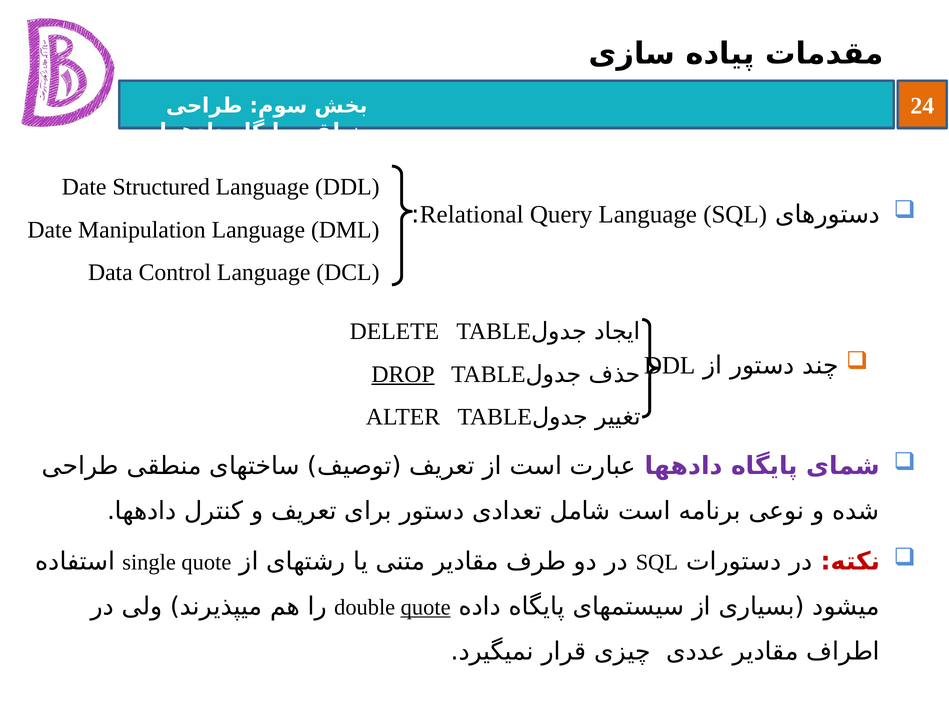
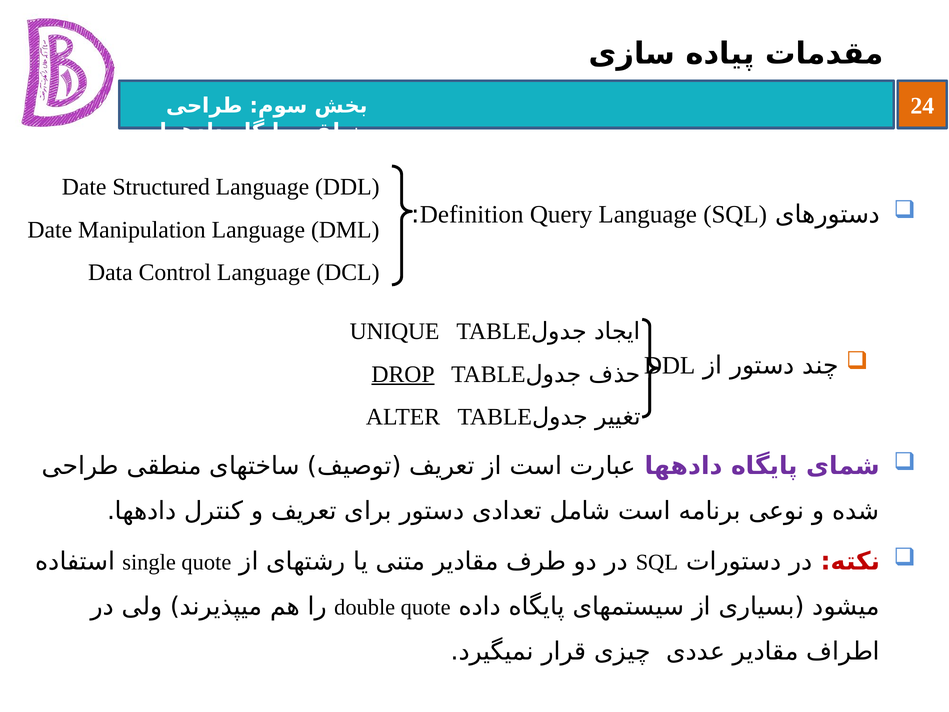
Relational: Relational -> Definition (472, 214)
DELETE: DELETE -> UNIQUE (395, 331)
quote underline: present -> none (426, 607)
